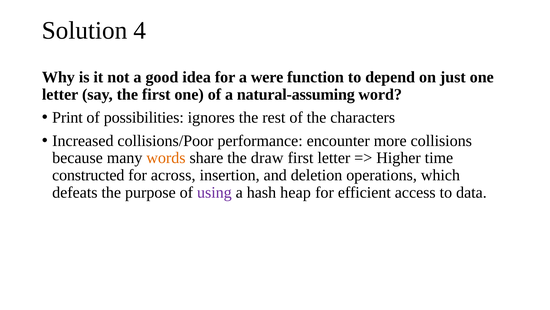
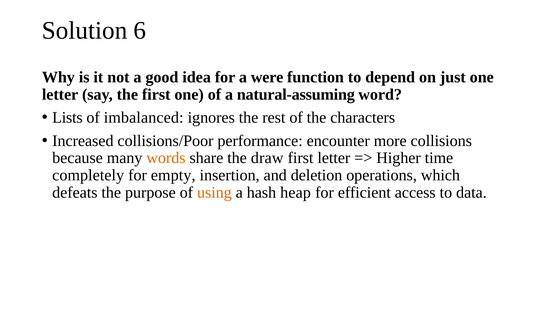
4: 4 -> 6 (140, 31)
Print: Print -> Lists (67, 117)
possibilities: possibilities -> imbalanced (144, 117)
constructed: constructed -> completely (88, 175)
across: across -> empty (173, 175)
using colour: purple -> orange (214, 192)
